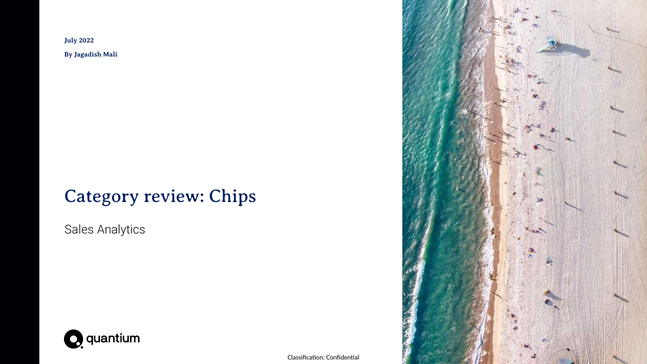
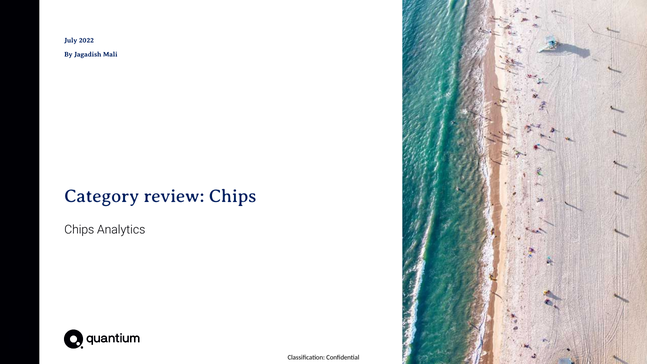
Sales: Sales -> Chips (79, 230)
